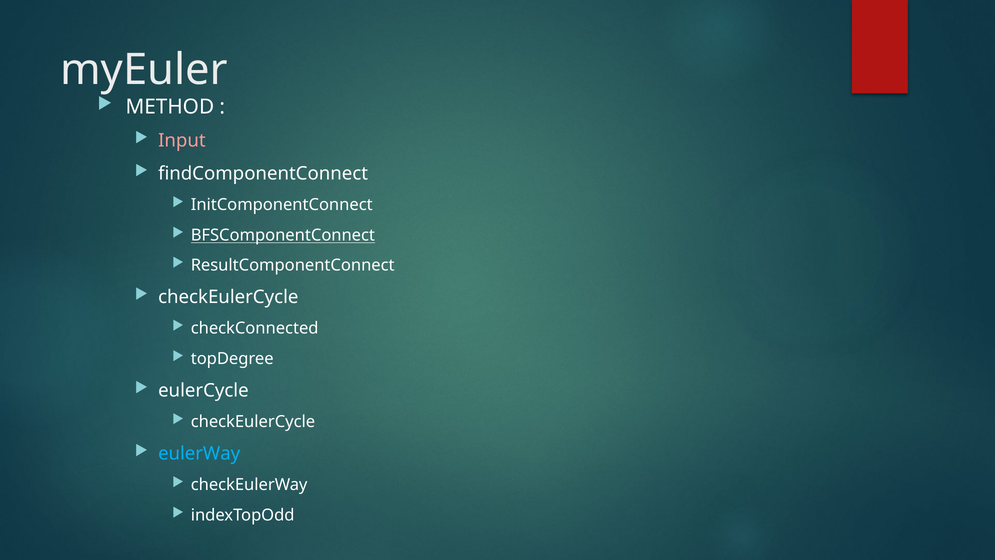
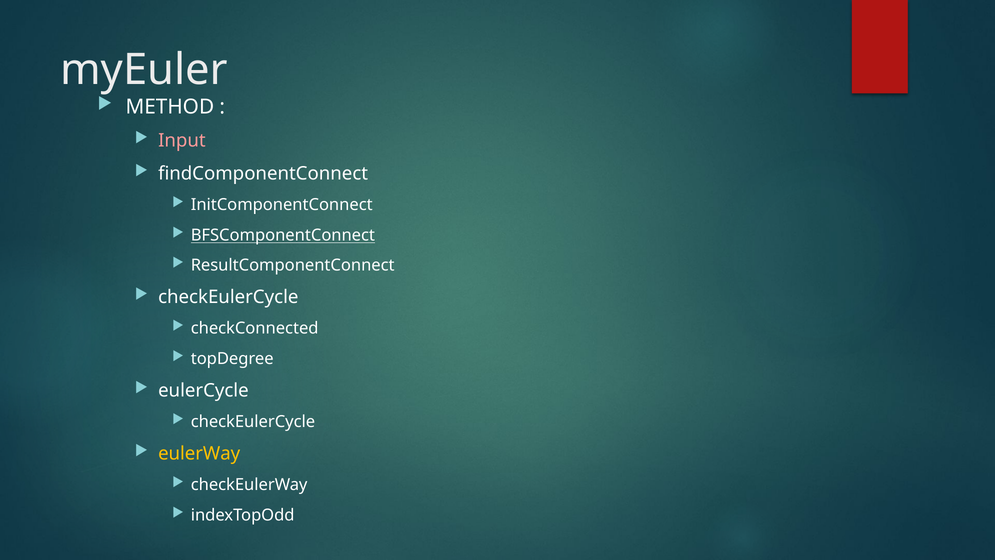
eulerWay colour: light blue -> yellow (199, 453)
